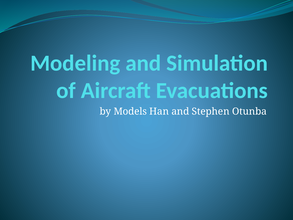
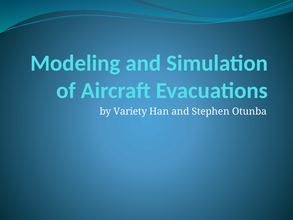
Models: Models -> Variety (130, 111)
